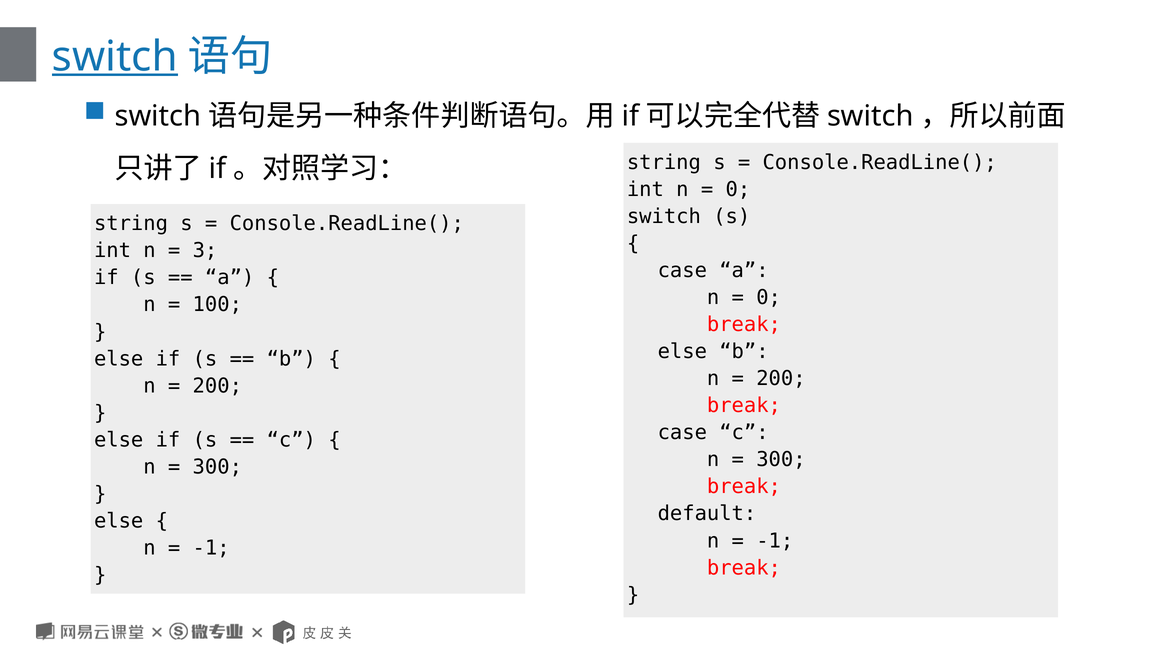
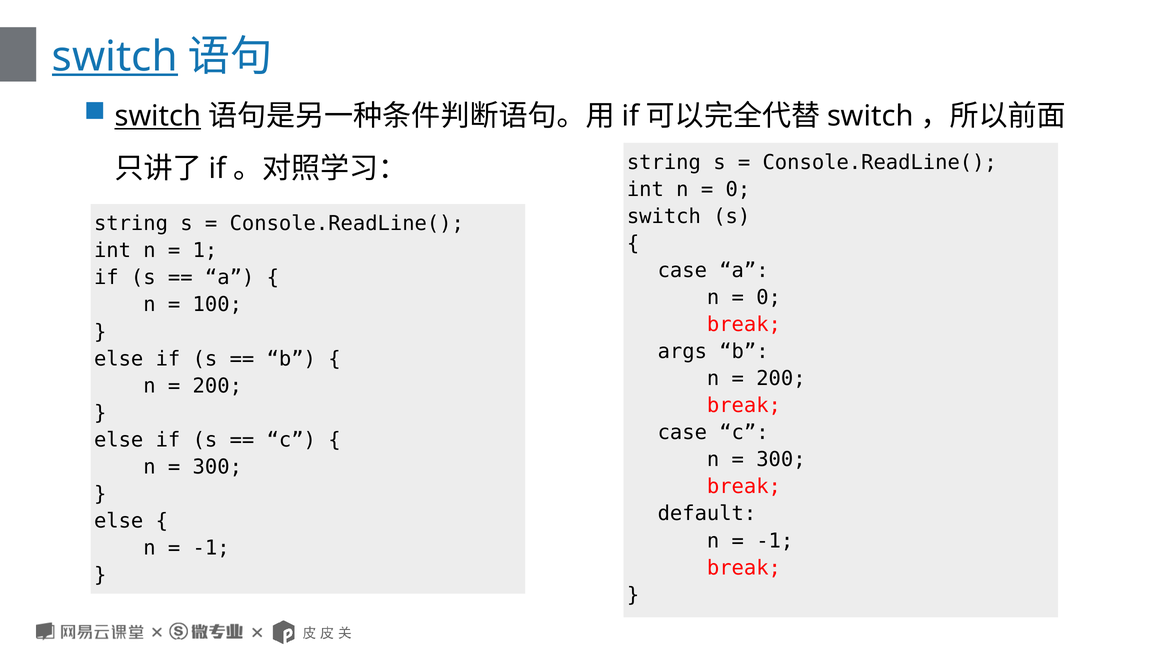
switch underline: none -> present (158, 116)
3: 3 -> 1 (205, 251)
else: else -> args (682, 352)
